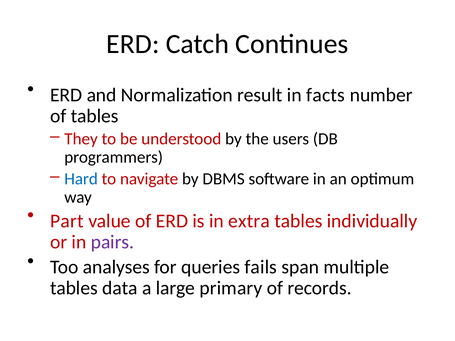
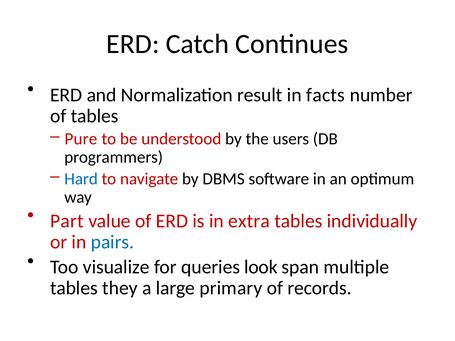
They: They -> Pure (81, 139)
pairs colour: purple -> blue (112, 242)
analyses: analyses -> visualize (116, 267)
fails: fails -> look (261, 267)
data: data -> they (120, 288)
